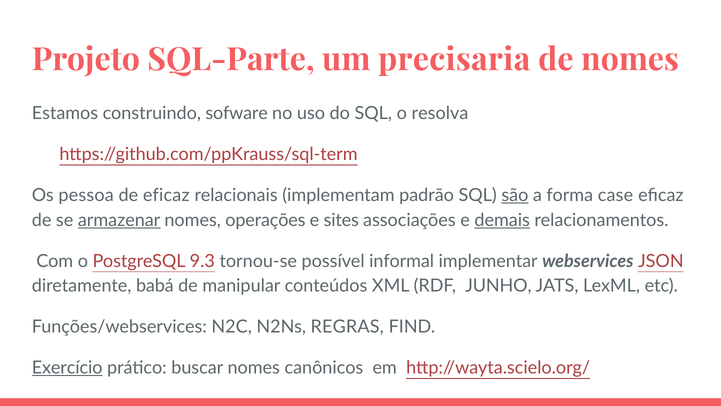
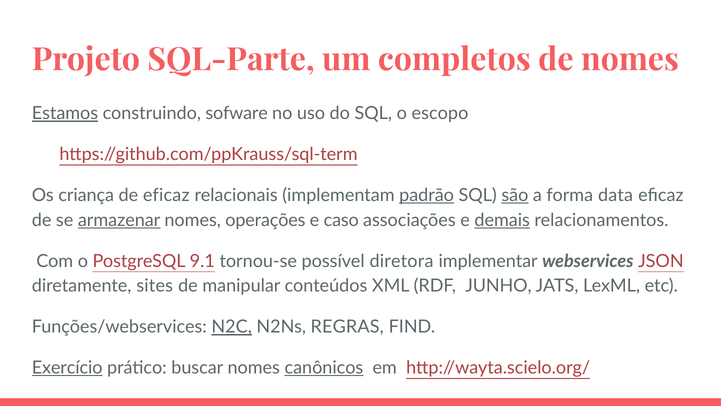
precisaria: precisaria -> completos (454, 60)
Estamos underline: none -> present (65, 113)
resolva: resolva -> escopo (440, 113)
pessoa: pessoa -> criança (86, 195)
padrão underline: none -> present (427, 195)
case: case -> data (616, 195)
sites: sites -> caso (341, 220)
9.3: 9.3 -> 9.1 (202, 261)
informal: informal -> diretora (401, 261)
babá: babá -> sites (155, 286)
N2C underline: none -> present (232, 327)
canônicos underline: none -> present (324, 367)
